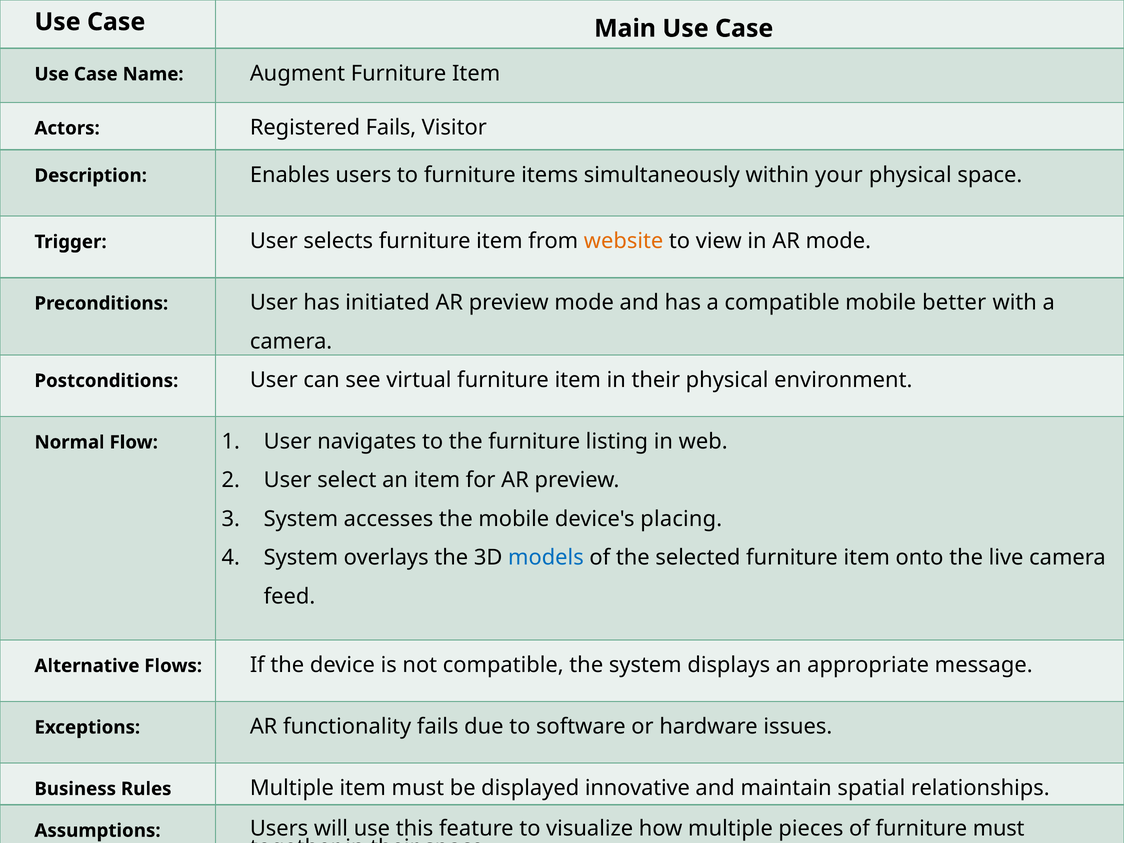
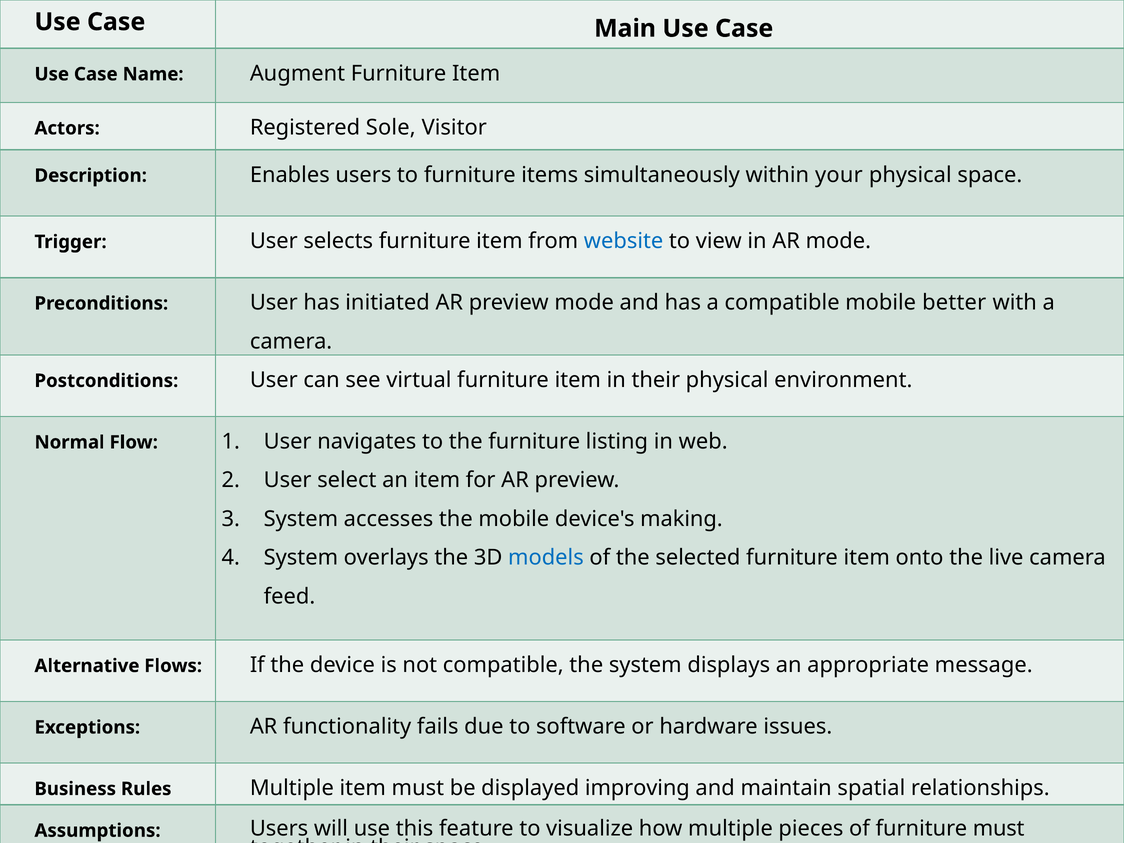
Registered Fails: Fails -> Sole (391, 128)
website colour: orange -> blue (624, 241)
placing: placing -> making (681, 519)
innovative: innovative -> improving (637, 788)
